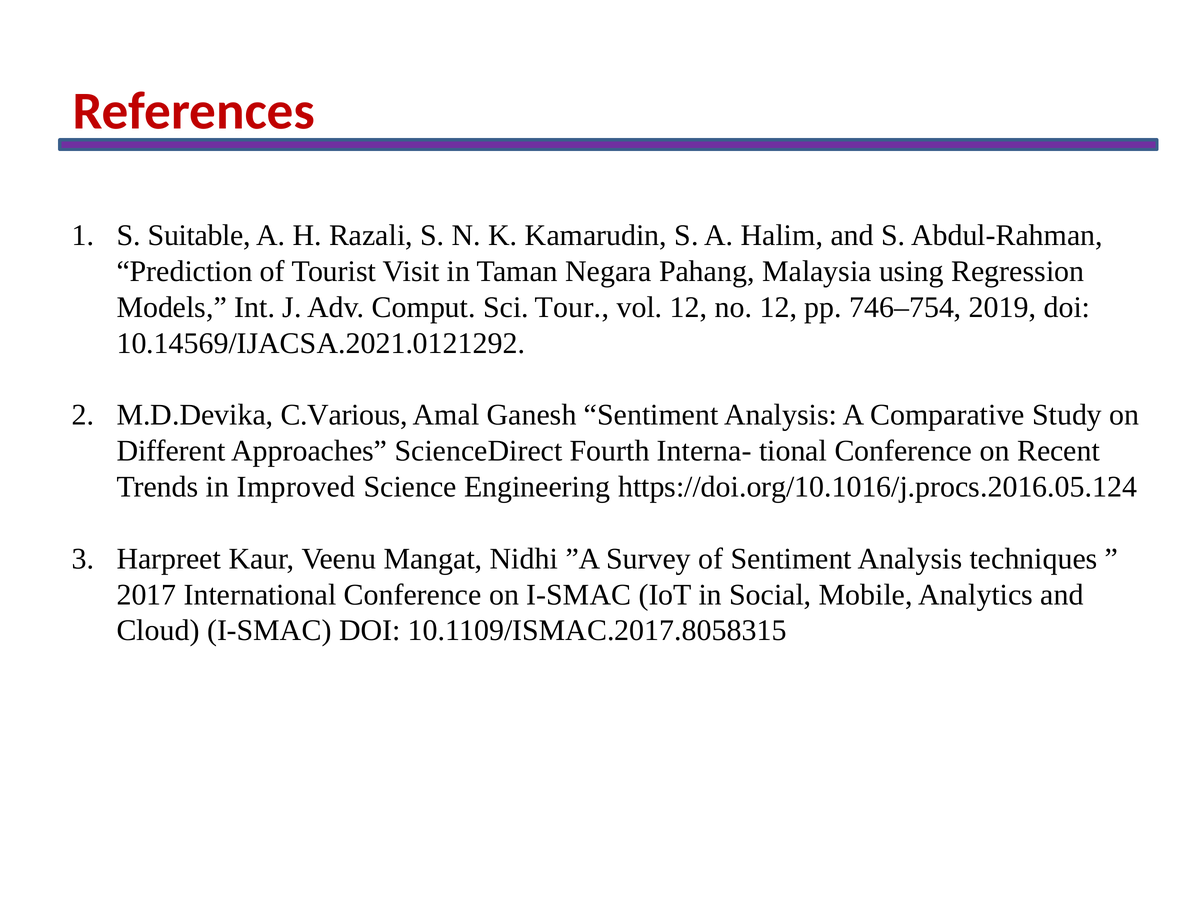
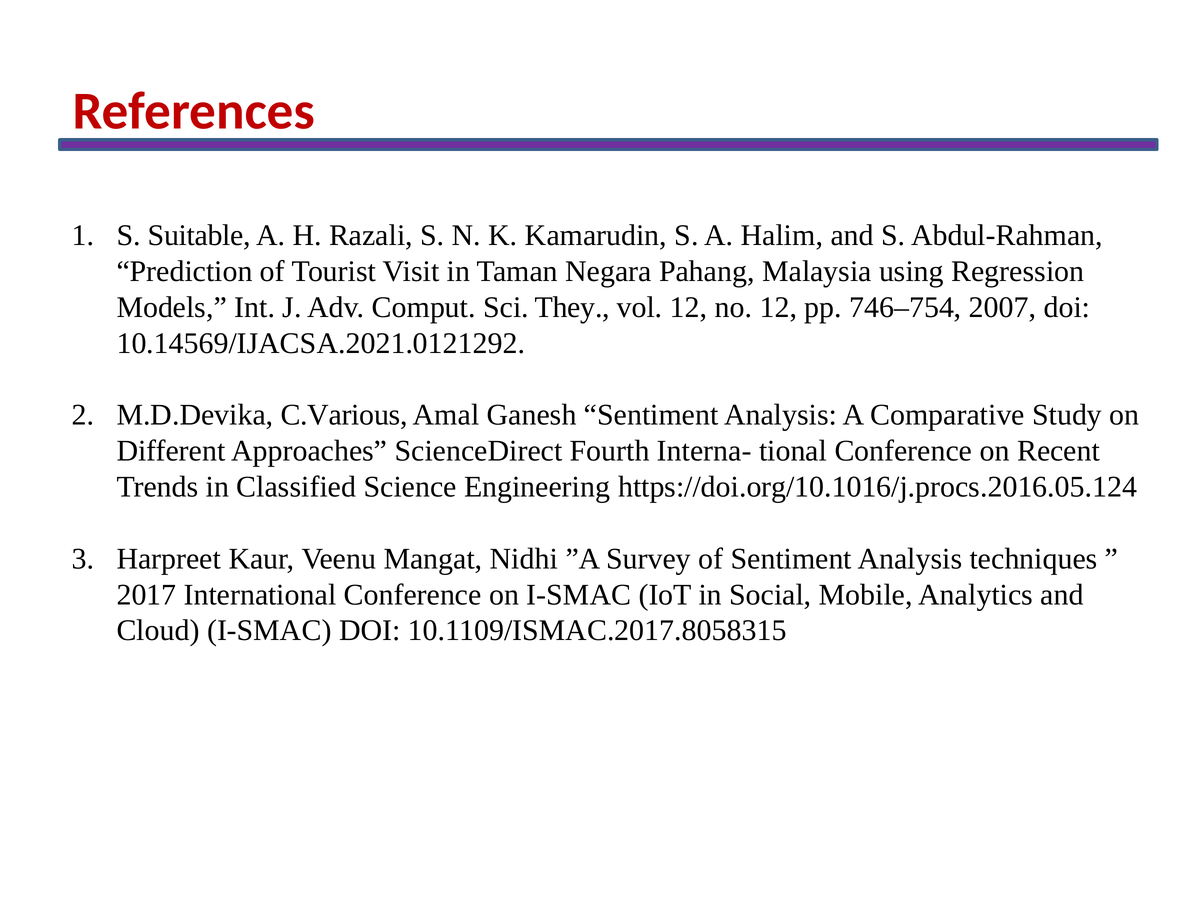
Tour: Tour -> They (572, 307)
2019: 2019 -> 2007 (1003, 307)
Improved: Improved -> Classified (296, 487)
